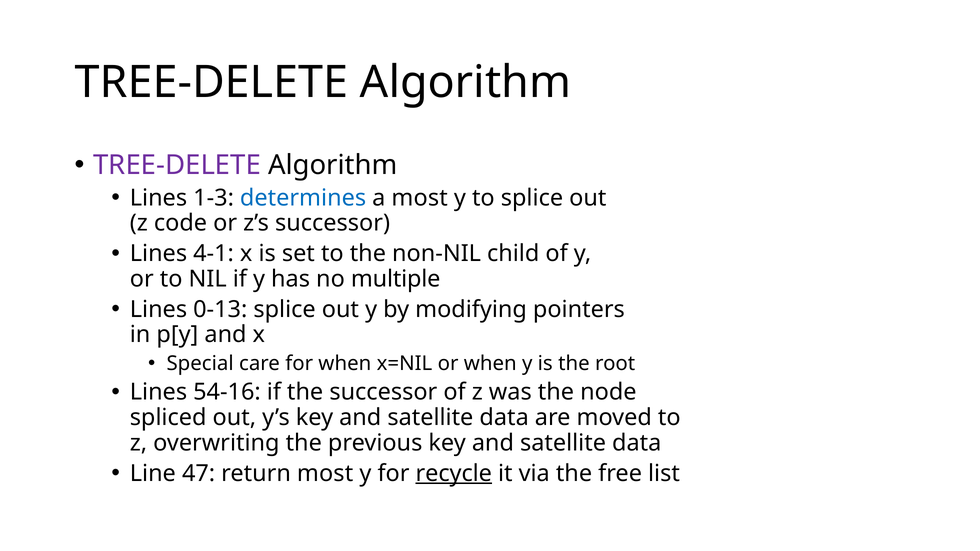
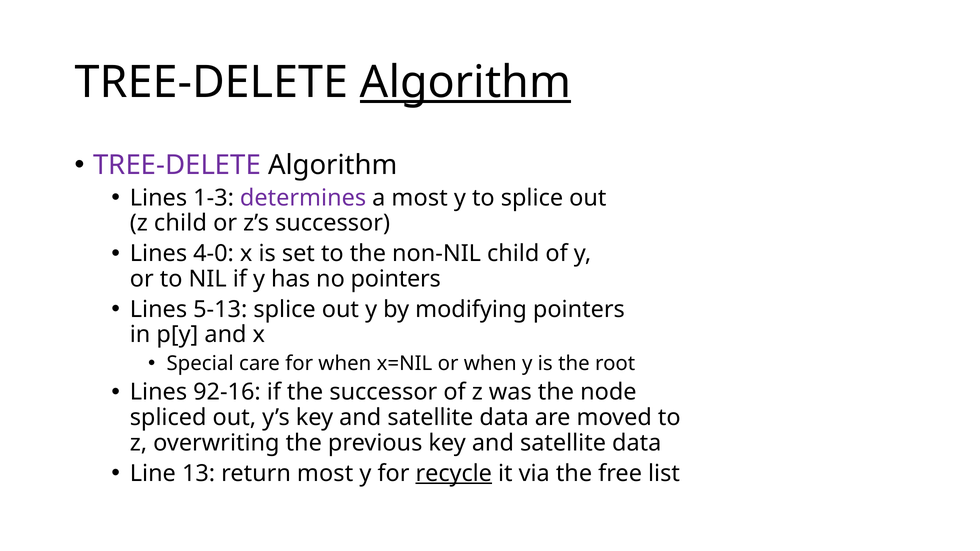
Algorithm underline: none -> present (465, 82)
determines colour: blue -> purple (303, 198)
z code: code -> child (180, 223)
4-1: 4-1 -> 4-0 (214, 254)
no multiple: multiple -> pointers (396, 279)
0-13: 0-13 -> 5-13 (220, 309)
54-16: 54-16 -> 92-16 (227, 392)
47: 47 -> 13 (199, 474)
